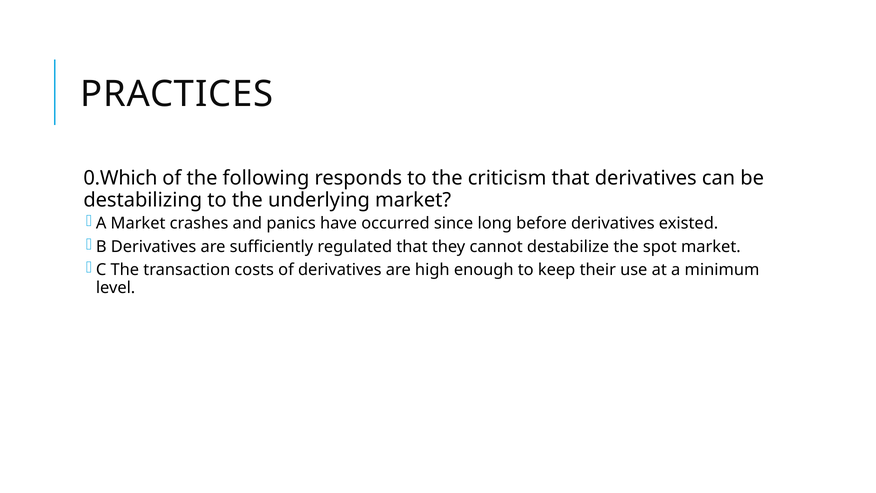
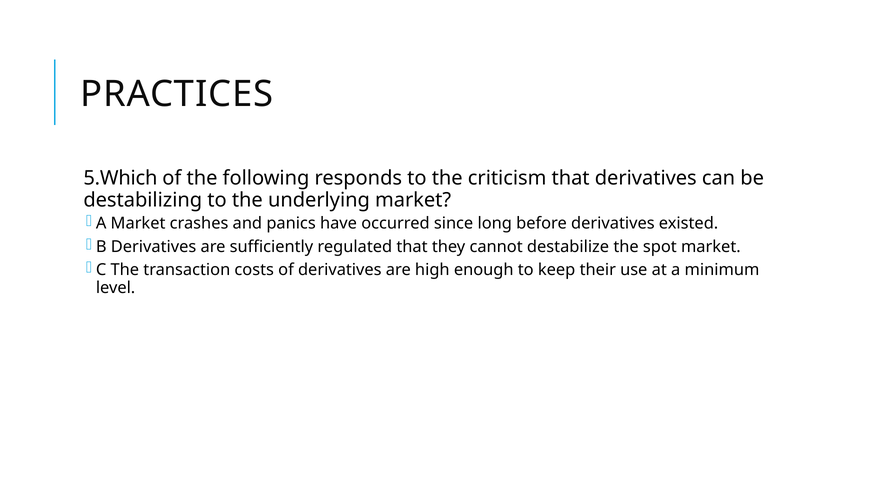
0.Which: 0.Which -> 5.Which (120, 178)
